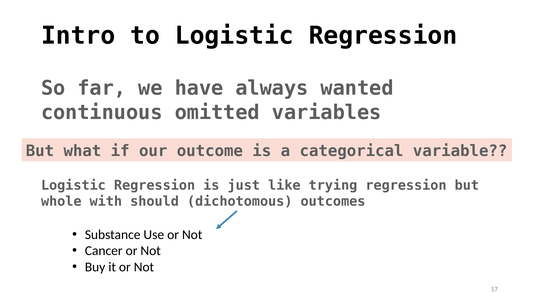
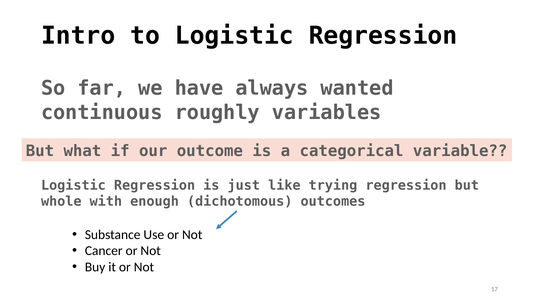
omitted: omitted -> roughly (217, 113)
should: should -> enough (155, 202)
